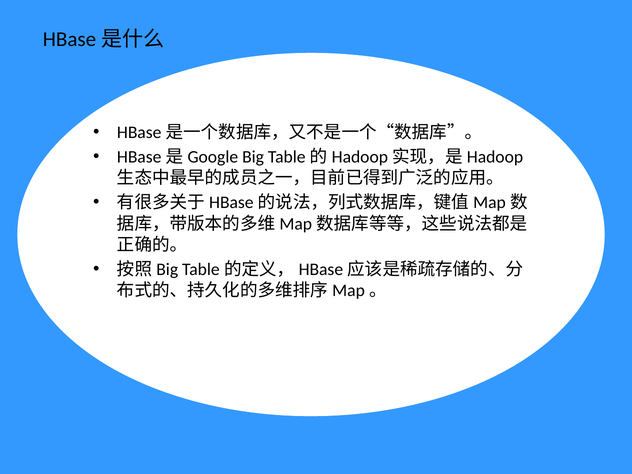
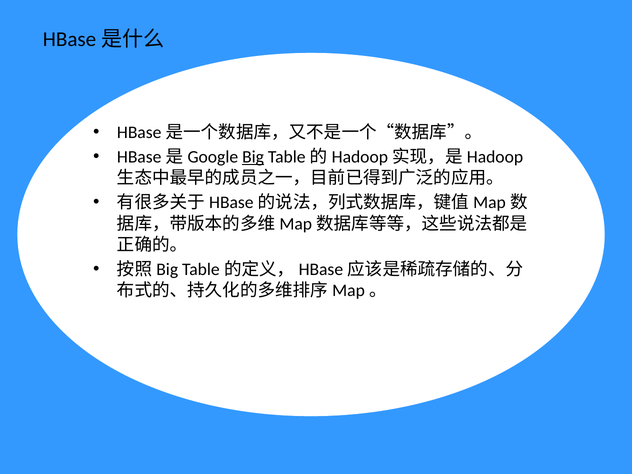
Big underline: none -> present (253, 157)
